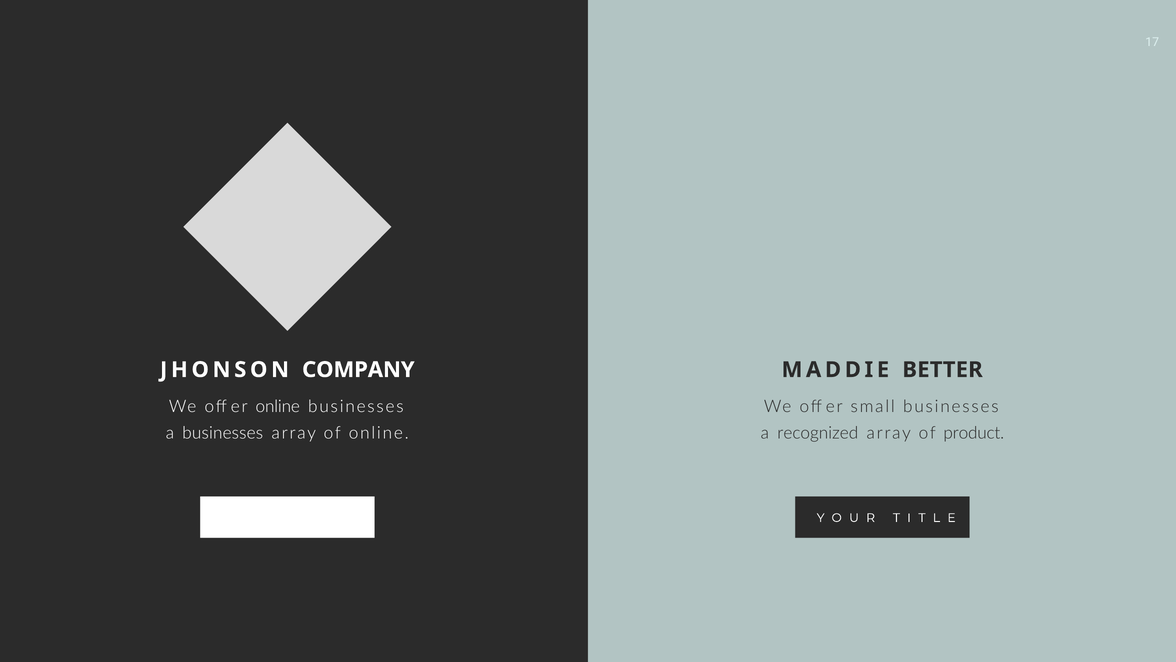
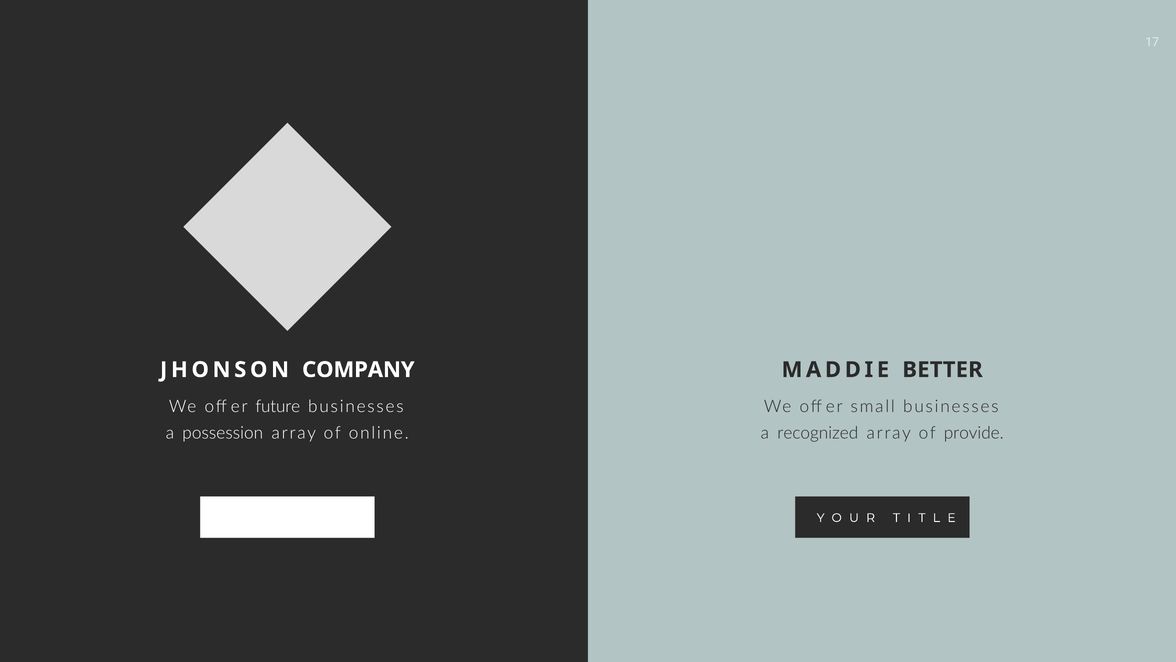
offer online: online -> future (278, 406)
a businesses: businesses -> possession (223, 433)
product: product -> provide (974, 433)
